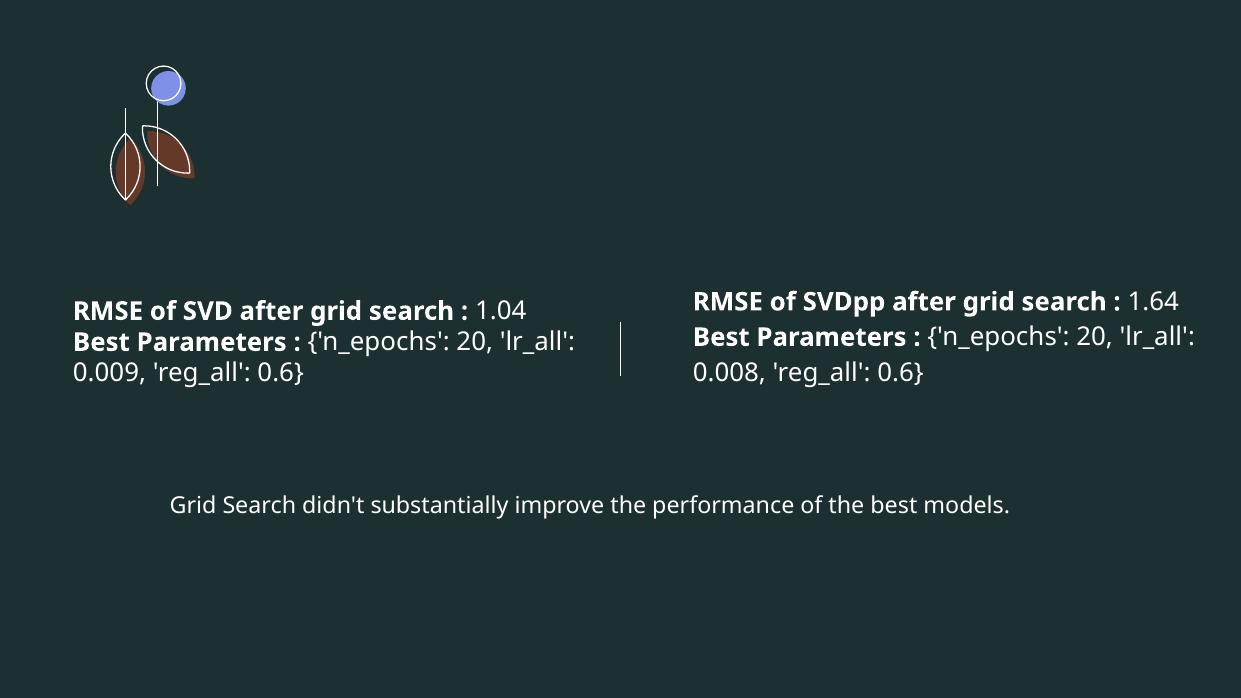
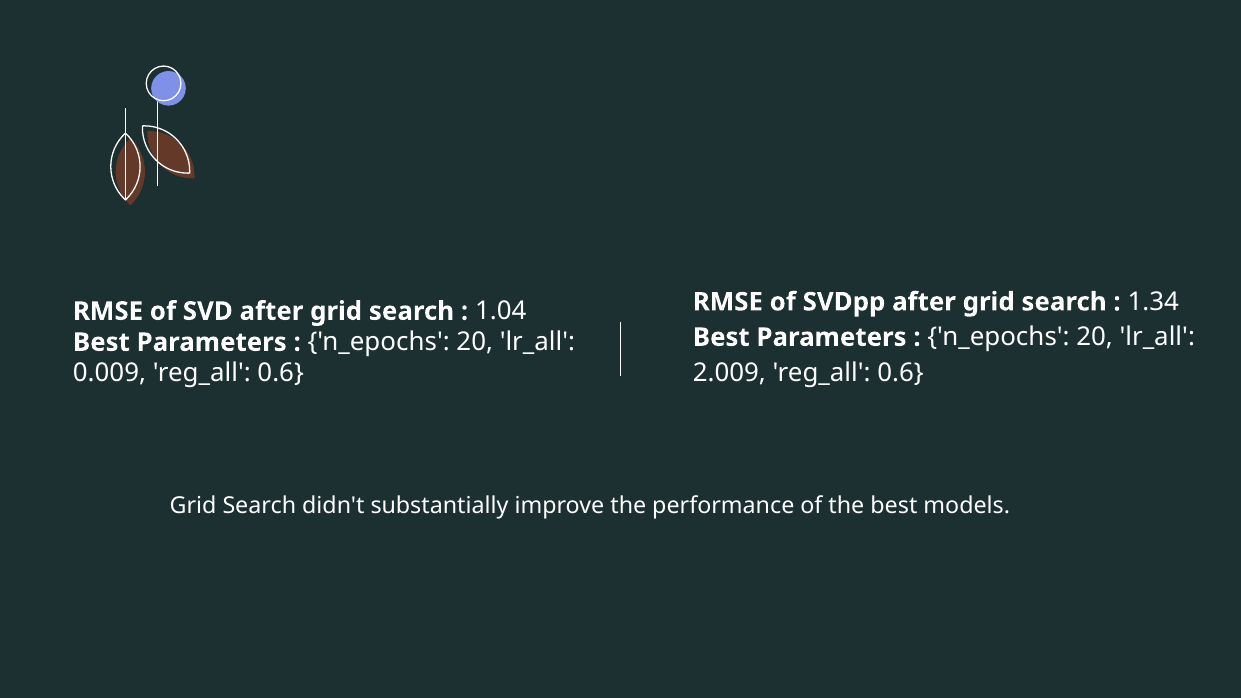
1.64: 1.64 -> 1.34 (1153, 302)
0.008: 0.008 -> 2.009 (729, 373)
